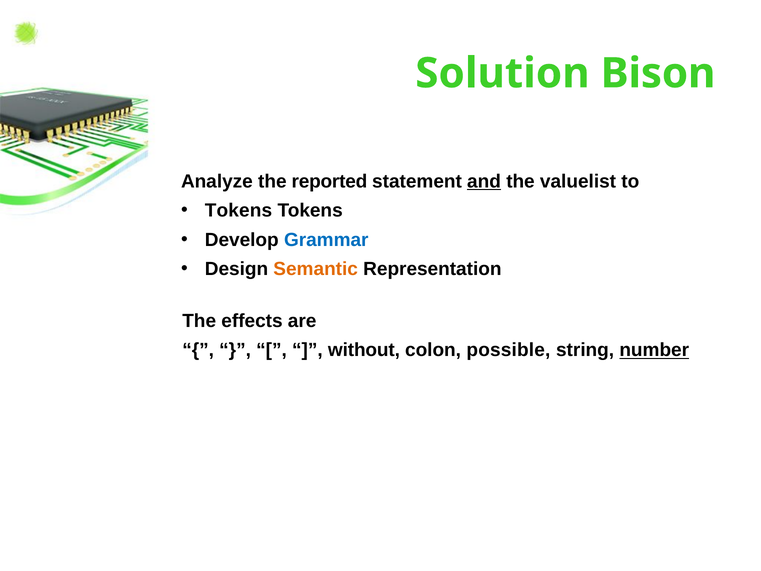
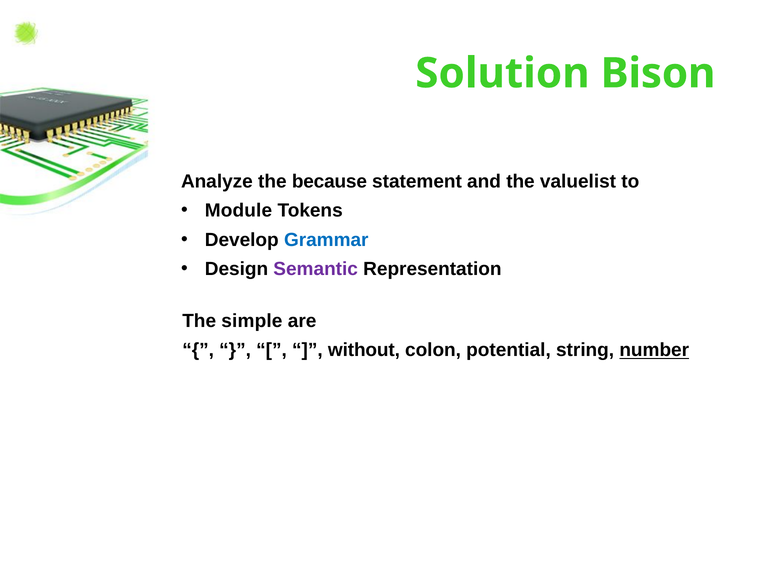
reported: reported -> because (329, 181)
and underline: present -> none (484, 181)
Tokens: Tokens -> Module (238, 211)
Semantic colour: orange -> purple (316, 269)
effects: effects -> simple (252, 321)
possible: possible -> potential (509, 350)
